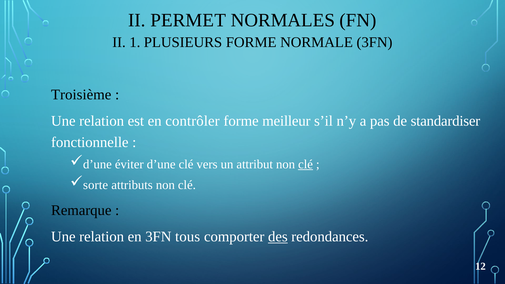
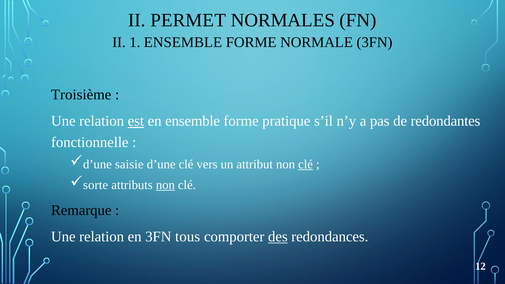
1 PLUSIEURS: PLUSIEURS -> ENSEMBLE (183, 42)
est underline: none -> present (136, 121)
en contrôler: contrôler -> ensemble (193, 121)
meilleur: meilleur -> pratique (286, 121)
standardiser: standardiser -> redondantes (445, 121)
éviter: éviter -> saisie (129, 164)
non underline: none -> present (165, 185)
